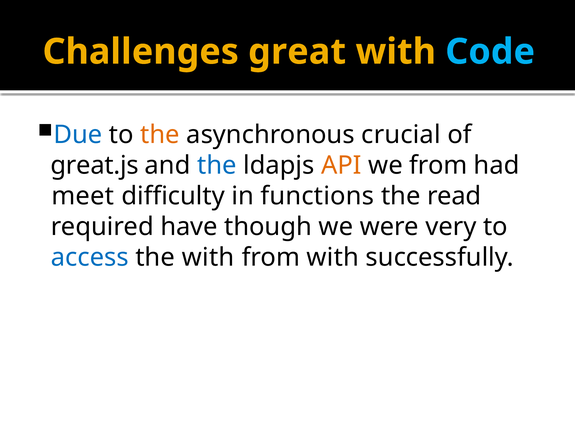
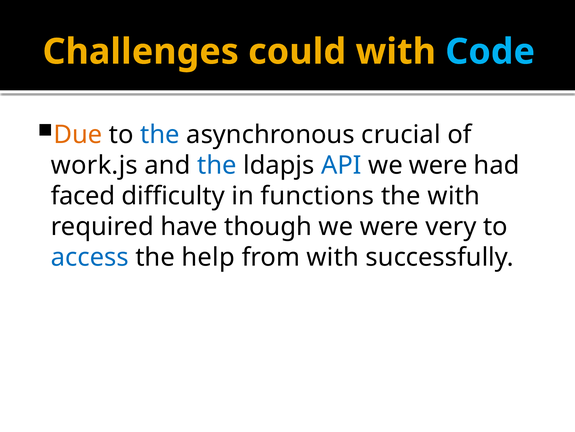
great: great -> could (297, 52)
Due colour: blue -> orange (78, 134)
the colour: orange -> blue (160, 134)
great.js: great.js -> work.js (94, 165)
API colour: orange -> blue (341, 165)
from: from -> were (438, 165)
meet: meet -> faced (83, 196)
the read: read -> with (454, 196)
the with: with -> help (208, 257)
